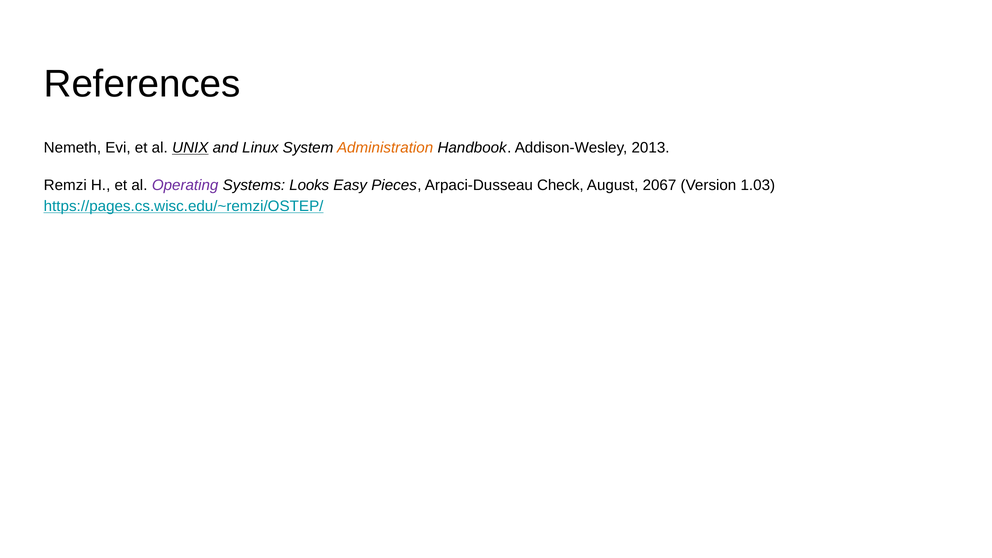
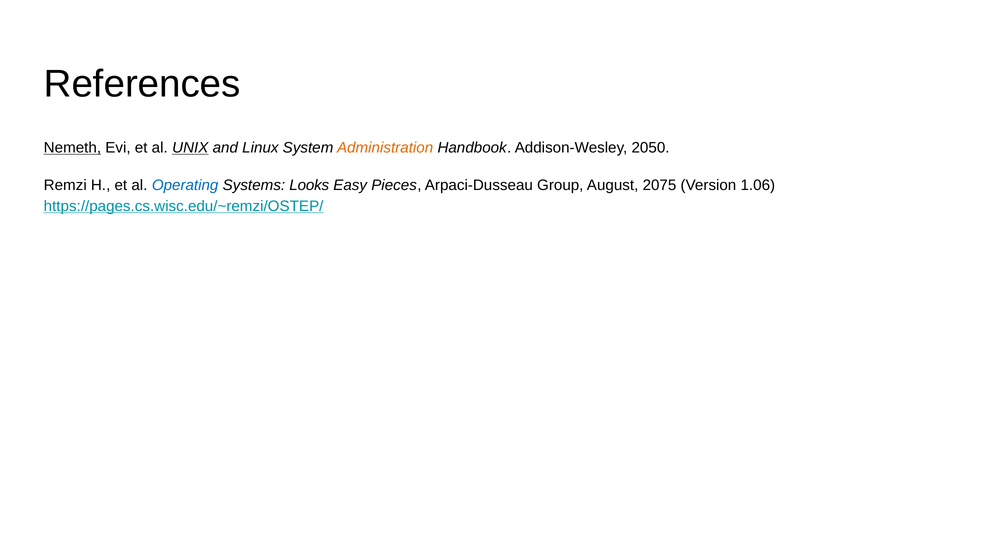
Nemeth underline: none -> present (72, 148)
2013: 2013 -> 2050 (651, 148)
Operating colour: purple -> blue (185, 185)
Check: Check -> Group (560, 185)
2067: 2067 -> 2075 (659, 185)
1.03: 1.03 -> 1.06 (758, 185)
